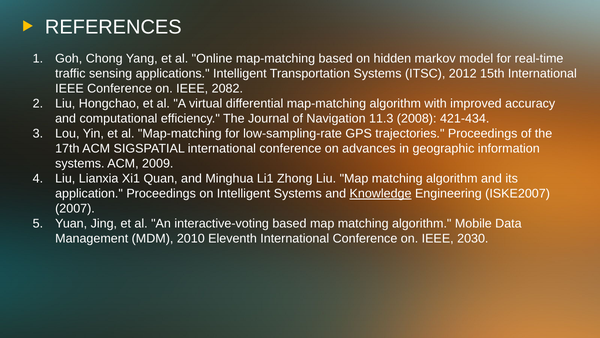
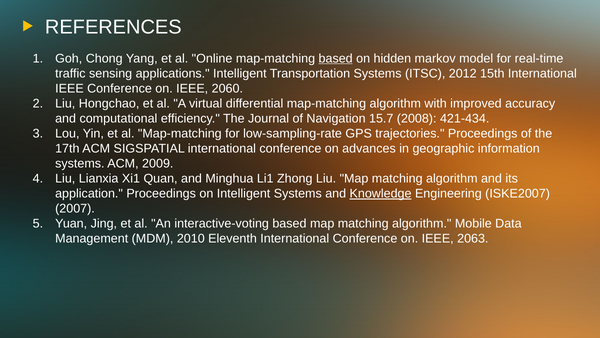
based underline: none -> present (336, 58)
2082: 2082 -> 2060 (227, 88)
11.3: 11.3 -> 15.7 (381, 118)
2030: 2030 -> 2063 (473, 238)
